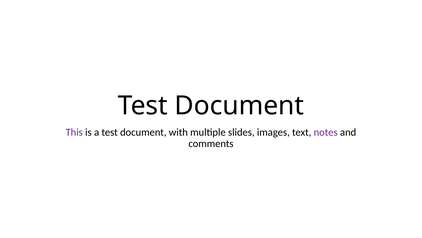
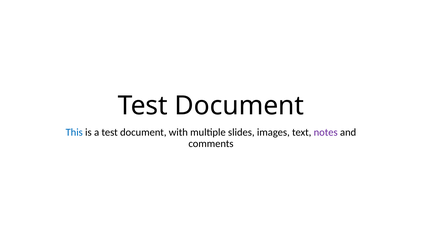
This colour: purple -> blue (74, 132)
